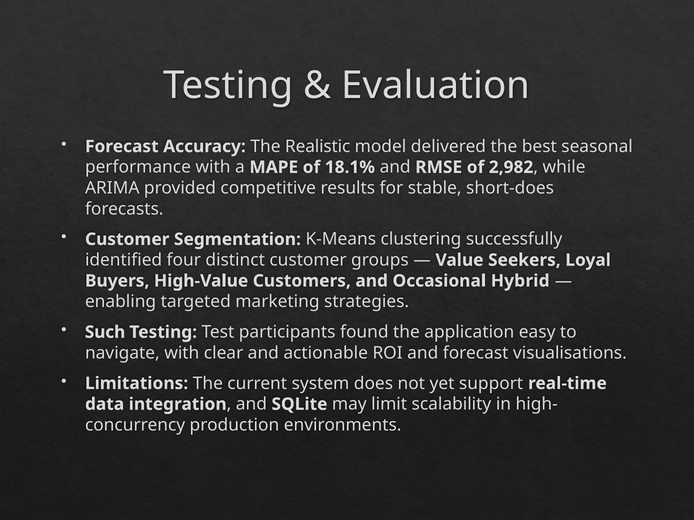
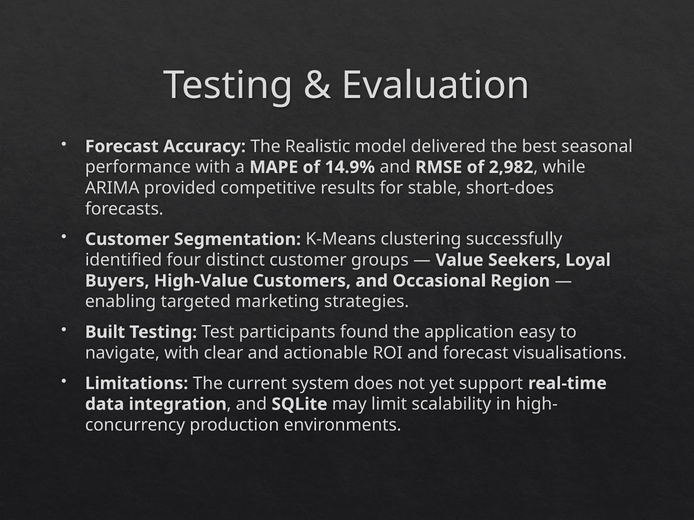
18.1%: 18.1% -> 14.9% (350, 167)
Hybrid: Hybrid -> Region (520, 281)
Such: Such -> Built (105, 332)
